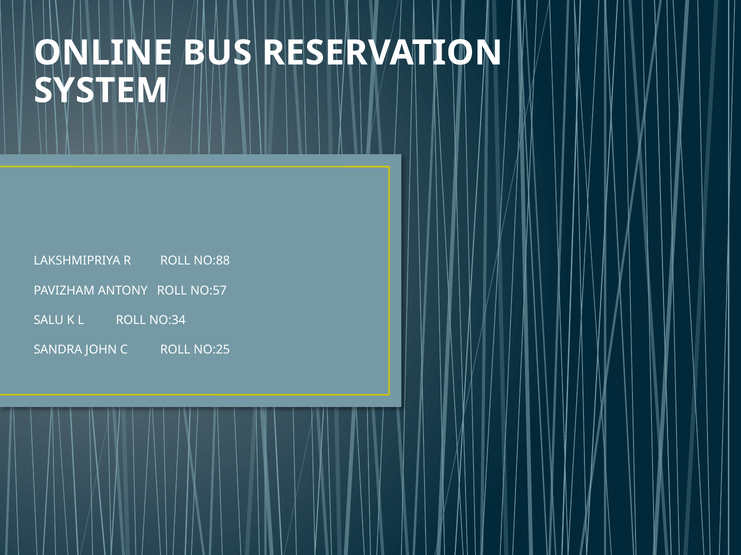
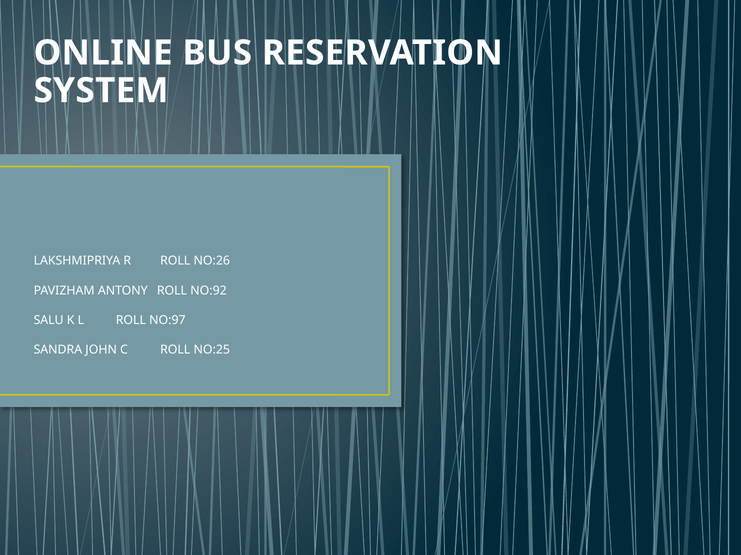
NO:88: NO:88 -> NO:26 (212, 261)
NO:57: NO:57 -> NO:92 (209, 291)
NO:34: NO:34 -> NO:97 (167, 321)
